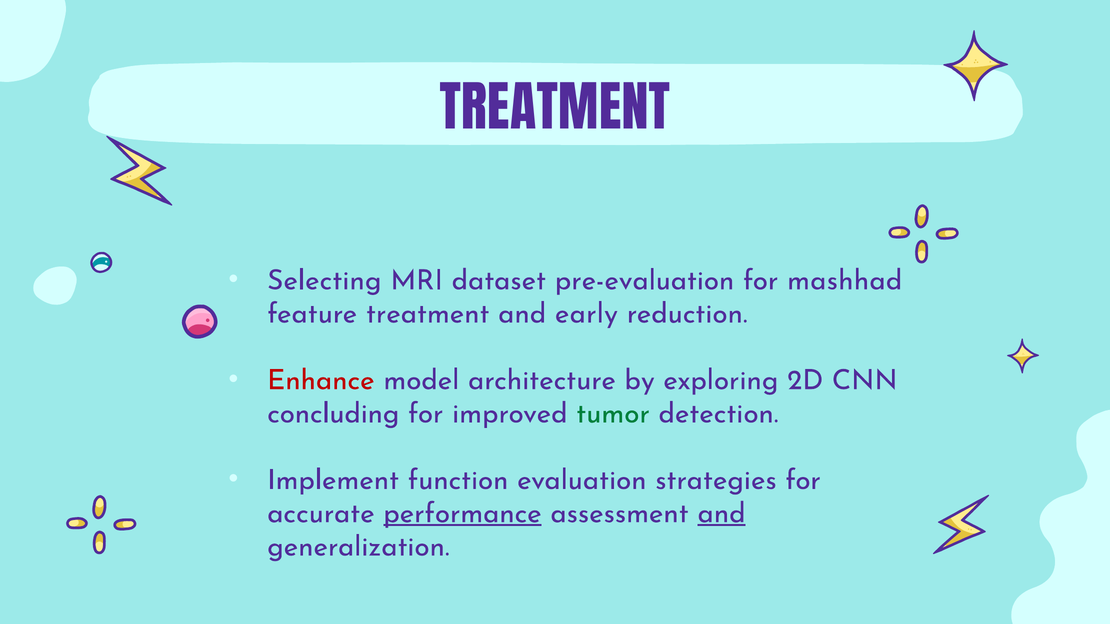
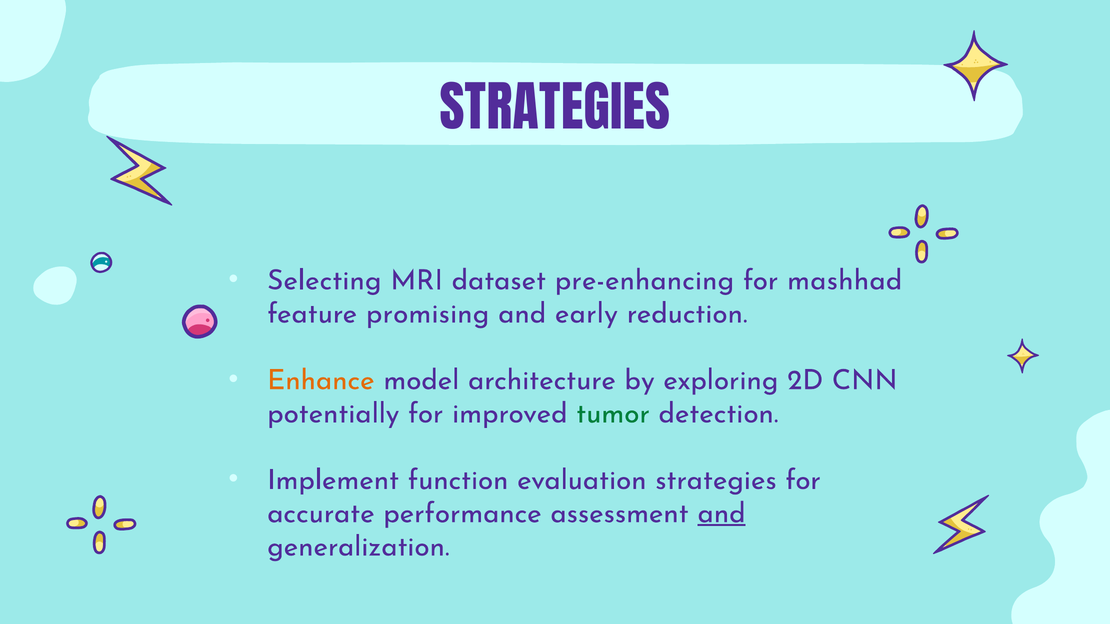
TREATMENT: TREATMENT -> STRATEGIES (555, 111)
pre-evaluation: pre-evaluation -> pre-enhancing (645, 280)
feature treatment: treatment -> promising (428, 314)
Enhance colour: red -> orange (321, 380)
concluding: concluding -> potentially (333, 414)
performance underline: present -> none (462, 513)
